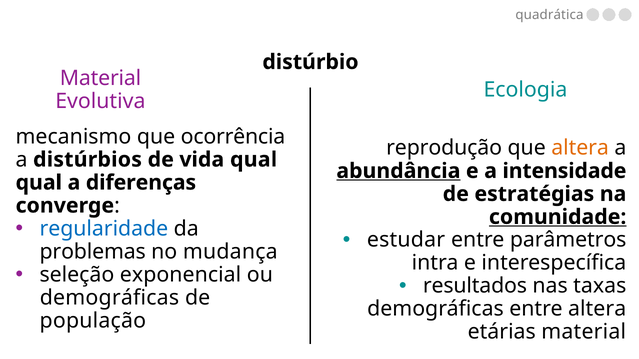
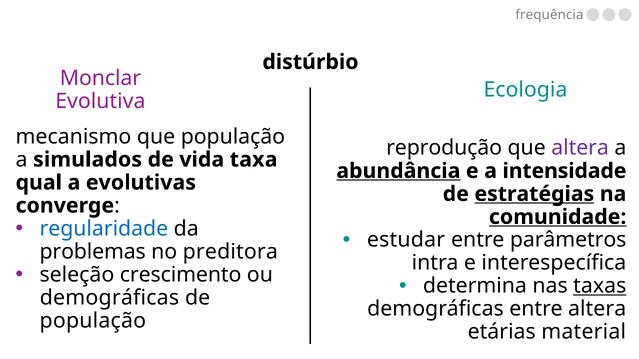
quadrática: quadrática -> frequência (549, 15)
Material: Material -> Monclar (100, 78)
que ocorrência: ocorrência -> população (233, 137)
altera colour: orange -> purple (580, 148)
distúrbios: distúrbios -> simulados (88, 160)
vida qual: qual -> taxa (254, 160)
diferenças: diferenças -> evolutivas (141, 183)
estratégias underline: none -> present (534, 194)
mudança: mudança -> preditora (230, 252)
exponencial: exponencial -> crescimento (181, 275)
resultados: resultados -> determina (475, 286)
taxas underline: none -> present (600, 286)
